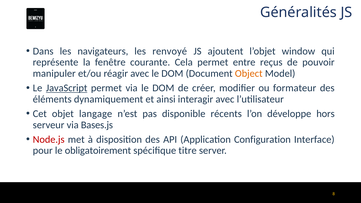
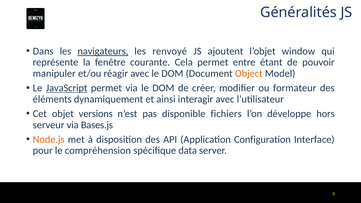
navigateurs underline: none -> present (103, 51)
reçus: reçus -> étant (271, 62)
langage: langage -> versions (96, 114)
récents: récents -> fichiers (226, 114)
Node.js colour: red -> orange (49, 139)
obligatoirement: obligatoirement -> compréhension (98, 151)
titre: titre -> data (188, 151)
